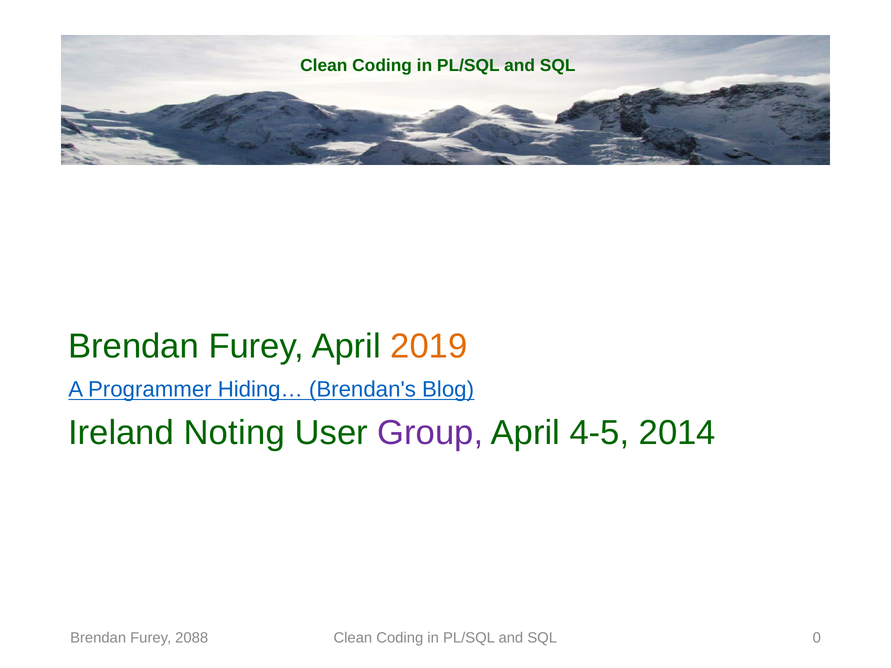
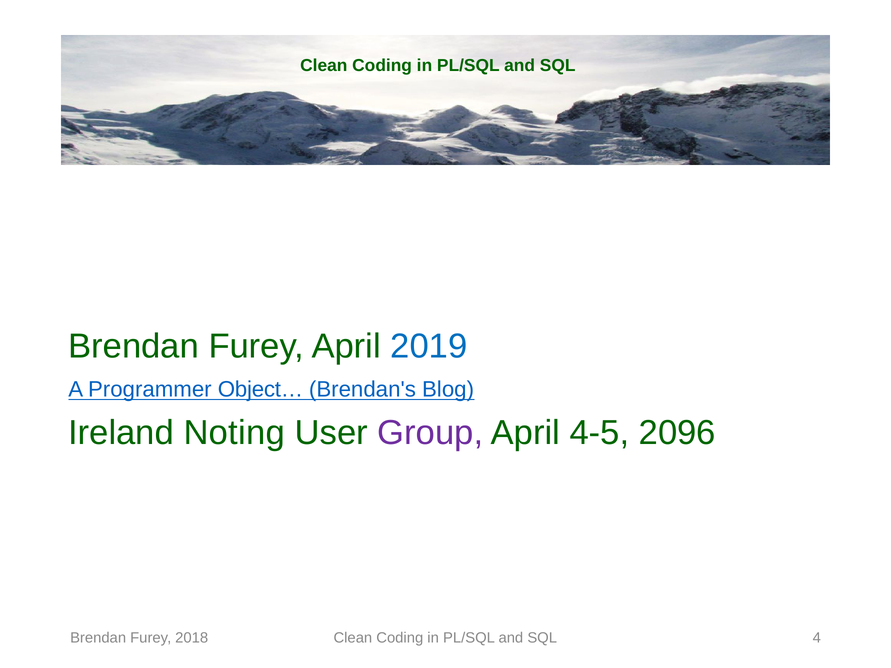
2019 colour: orange -> blue (429, 347)
Hiding…: Hiding… -> Object… (260, 390)
2014: 2014 -> 2096 (677, 433)
2088: 2088 -> 2018 (192, 638)
0: 0 -> 4 (817, 638)
